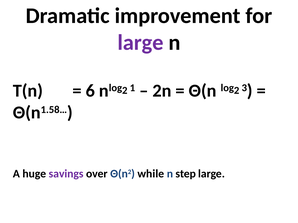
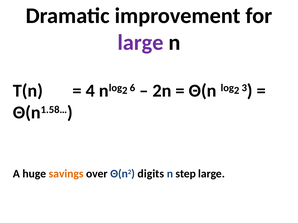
6: 6 -> 4 (90, 91)
1: 1 -> 6 (132, 88)
savings colour: purple -> orange (66, 174)
while: while -> digits (151, 174)
